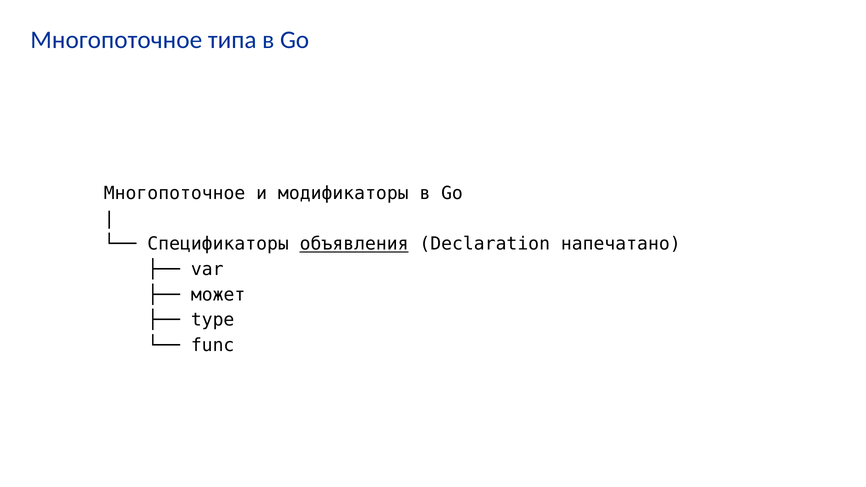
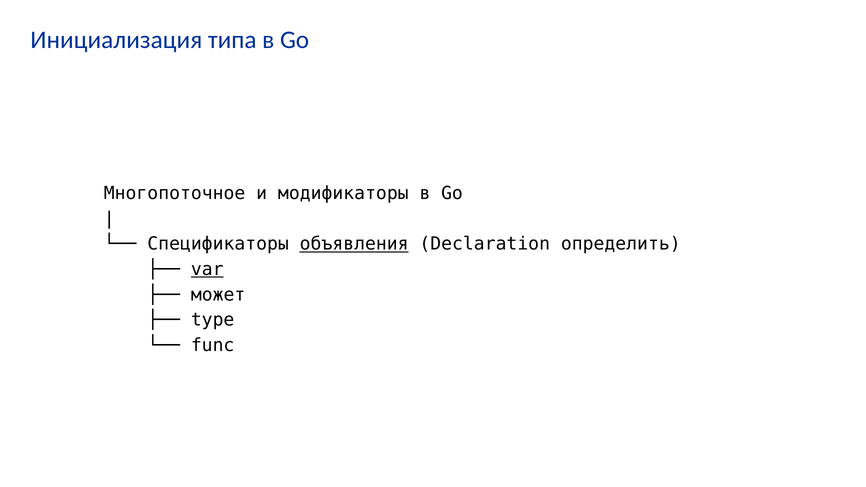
Многопоточное: Многопоточное -> Инициализация (116, 40)
напечатано: напечатано -> определить (621, 244)
var underline: none -> present (207, 269)
